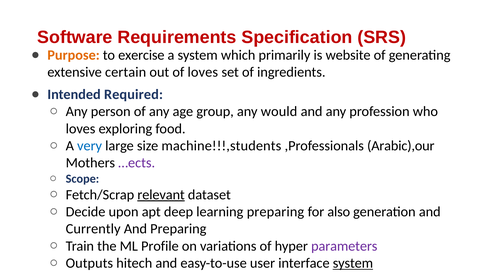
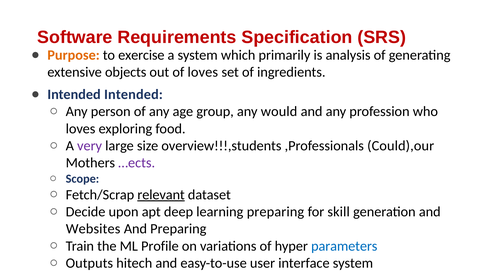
website: website -> analysis (348, 55)
certain: certain -> objects (126, 72)
Intended Required: Required -> Intended (133, 94)
very colour: blue -> purple (90, 146)
machine!!!,students: machine!!!,students -> overview!!!,students (221, 146)
Arabic),our: Arabic),our -> Could),our (401, 146)
also: also -> skill (339, 212)
Currently: Currently -> Websites (93, 229)
parameters colour: purple -> blue (344, 246)
system underline: present -> none (353, 263)
